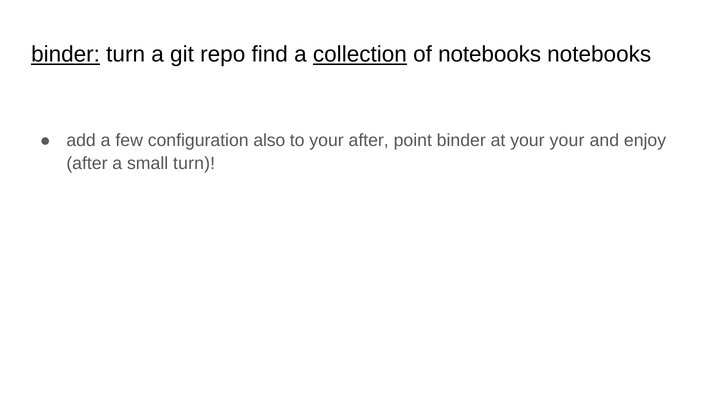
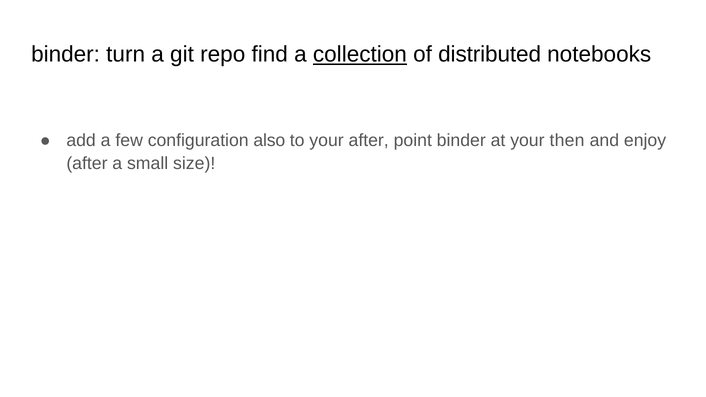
binder underline: present -> none (66, 54)
of notebooks: notebooks -> distributed (490, 54)
your your: your -> then (567, 141)
small turn: turn -> size (194, 163)
